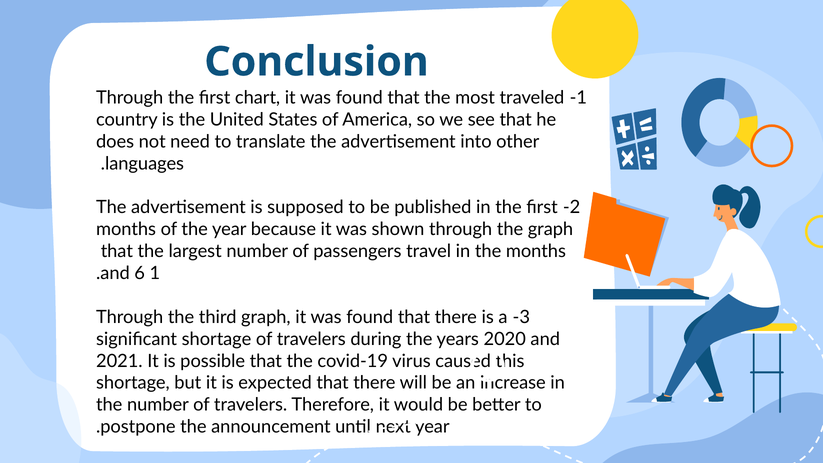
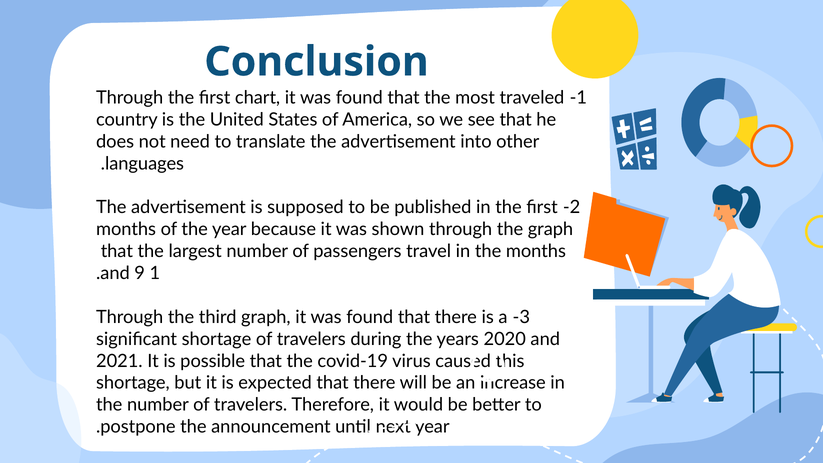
6: 6 -> 9 (140, 273)
